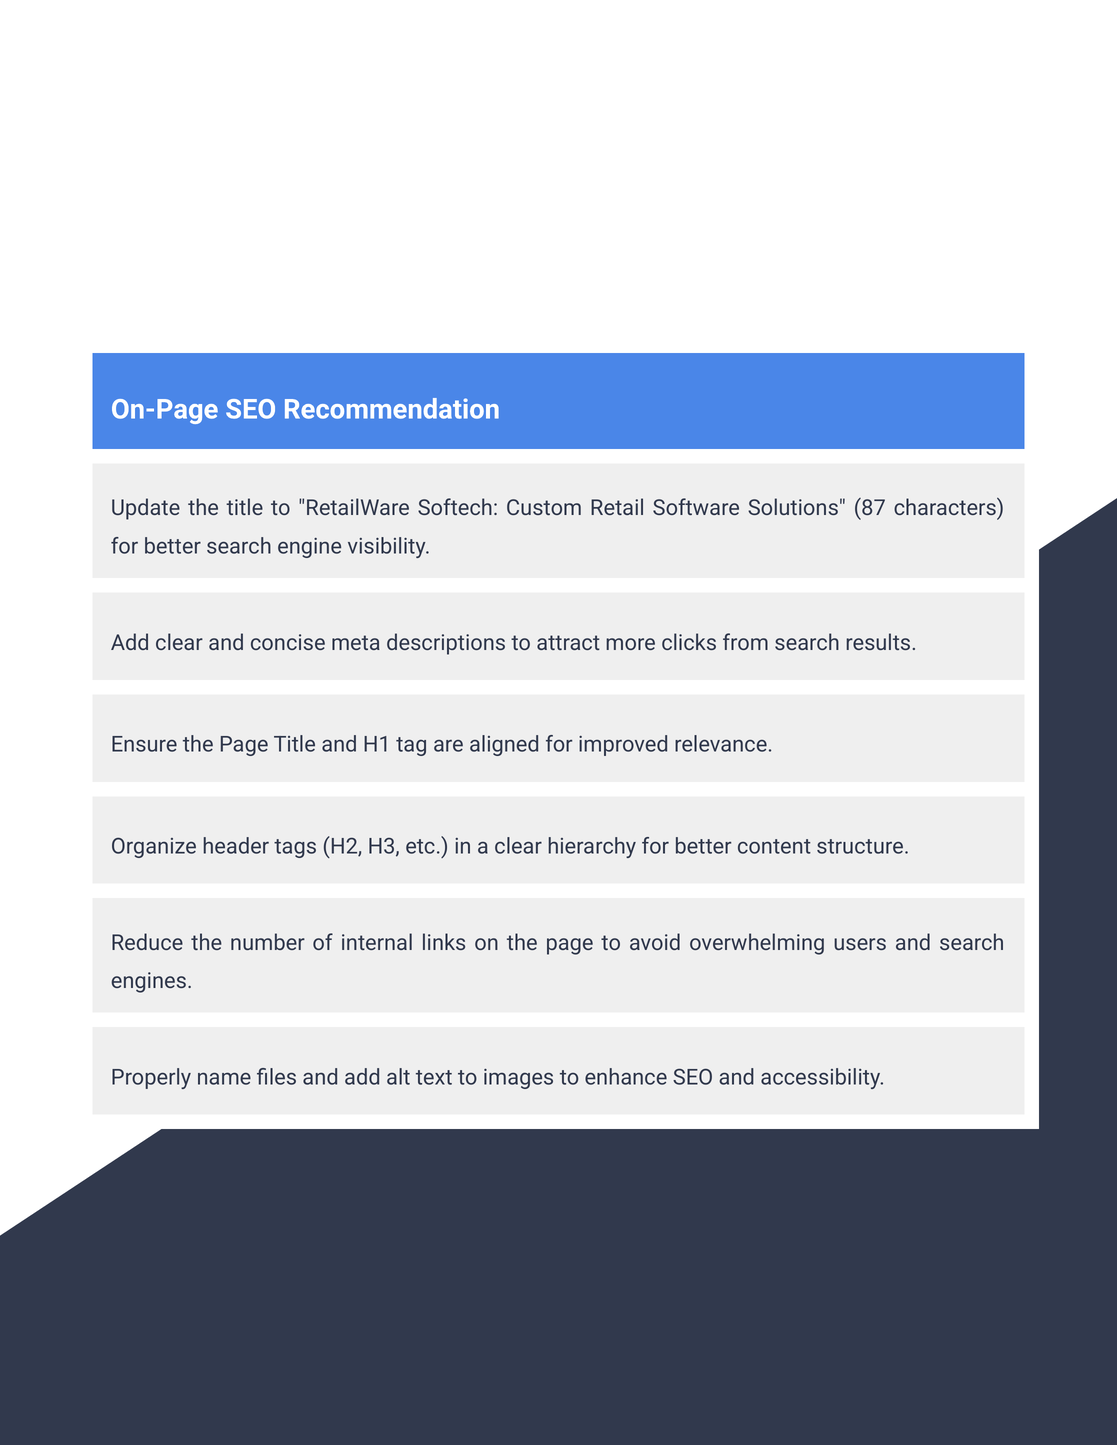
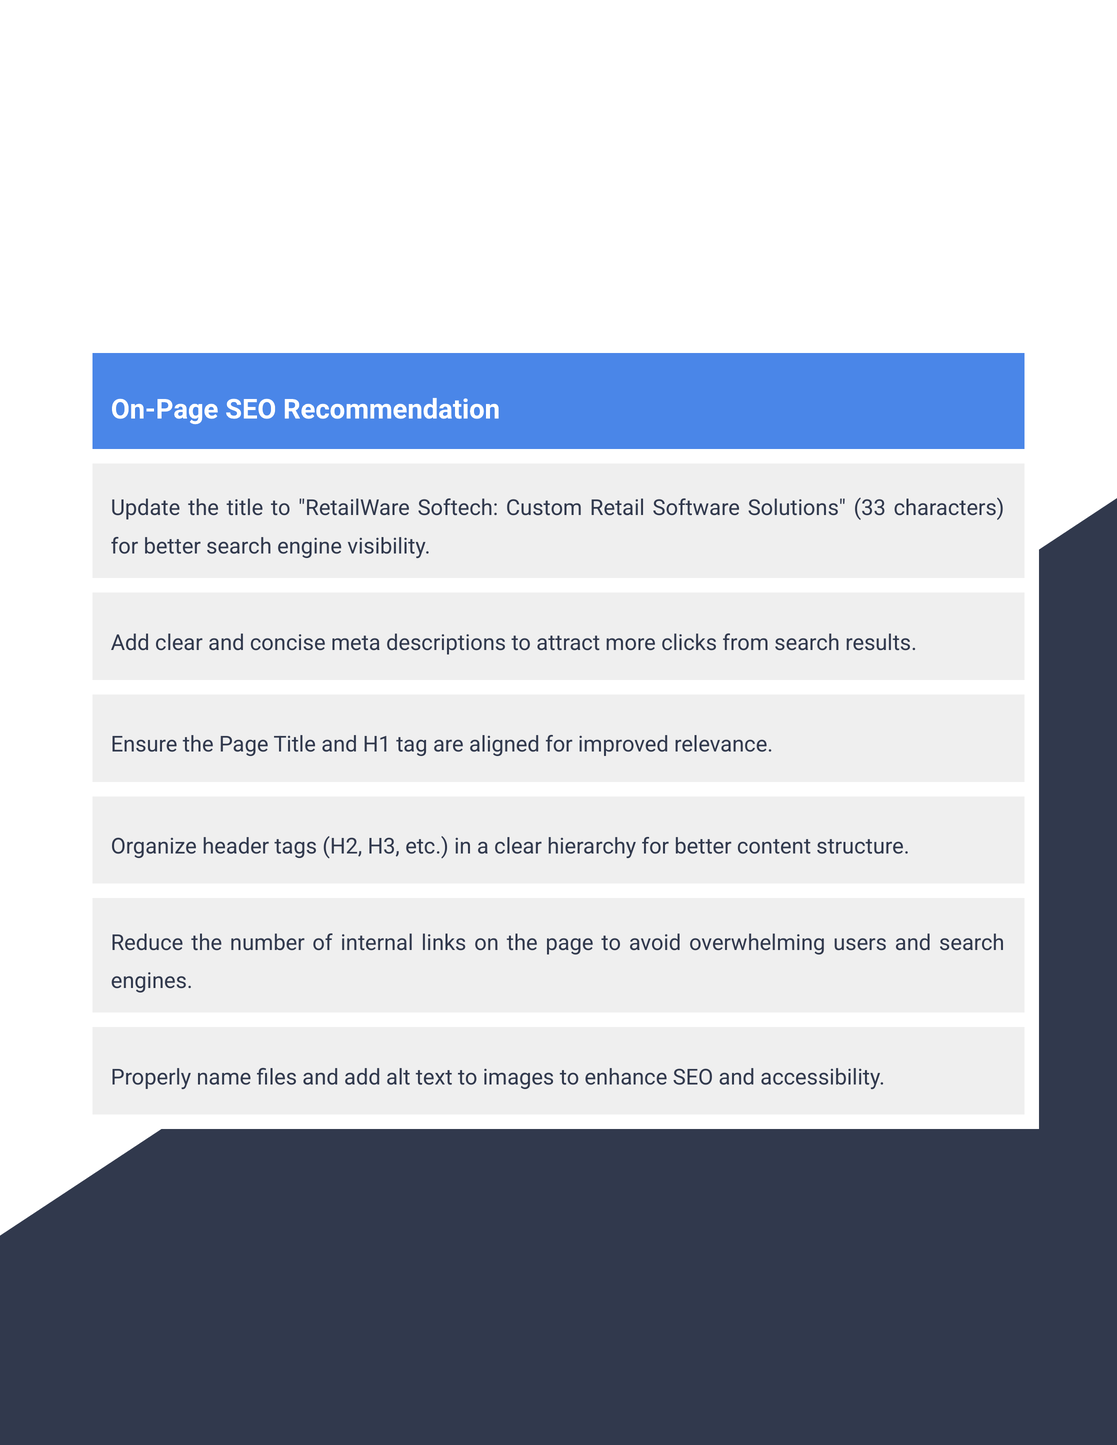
87: 87 -> 33 (870, 508)
